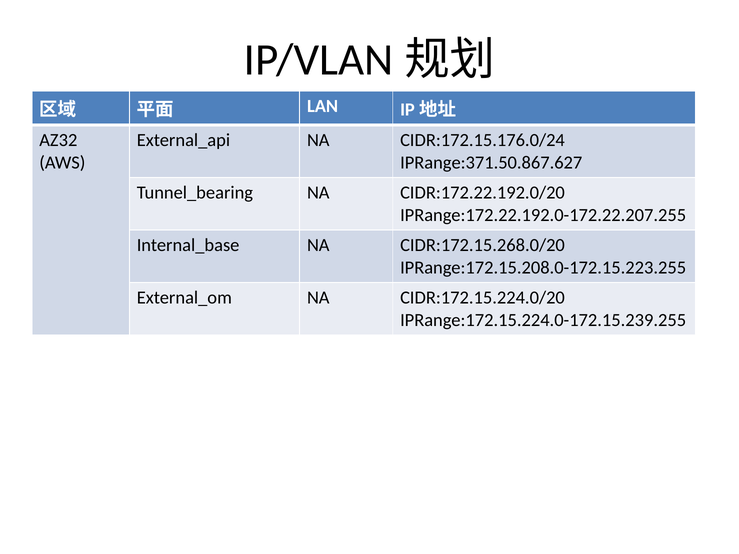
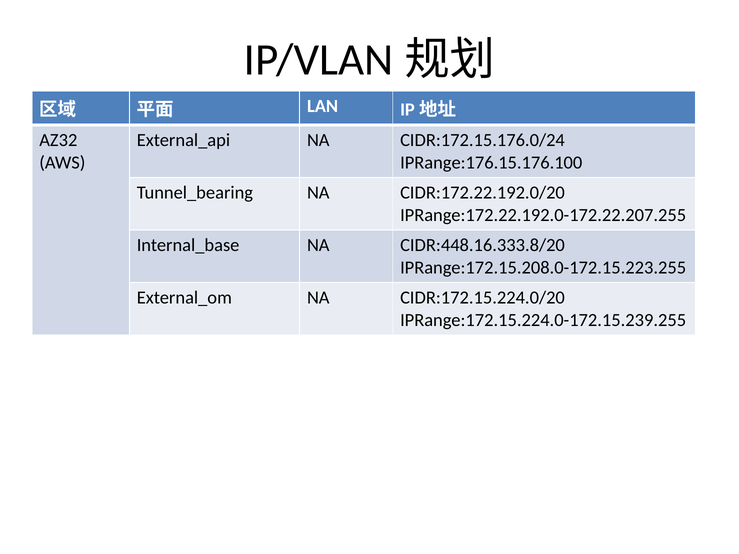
IPRange:371.50.867.627: IPRange:371.50.867.627 -> IPRange:176.15.176.100 (491, 163)
CIDR:172.15.268.0/20: CIDR:172.15.268.0/20 -> CIDR:448.16.333.8/20 (482, 245)
